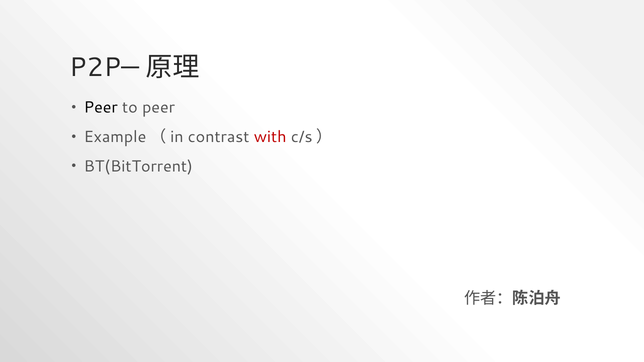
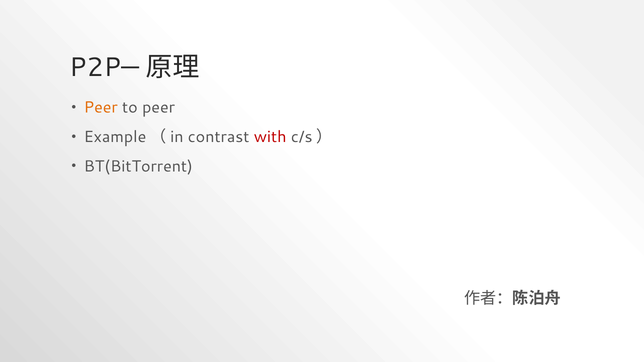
Peer colour: black -> orange (101, 108)
